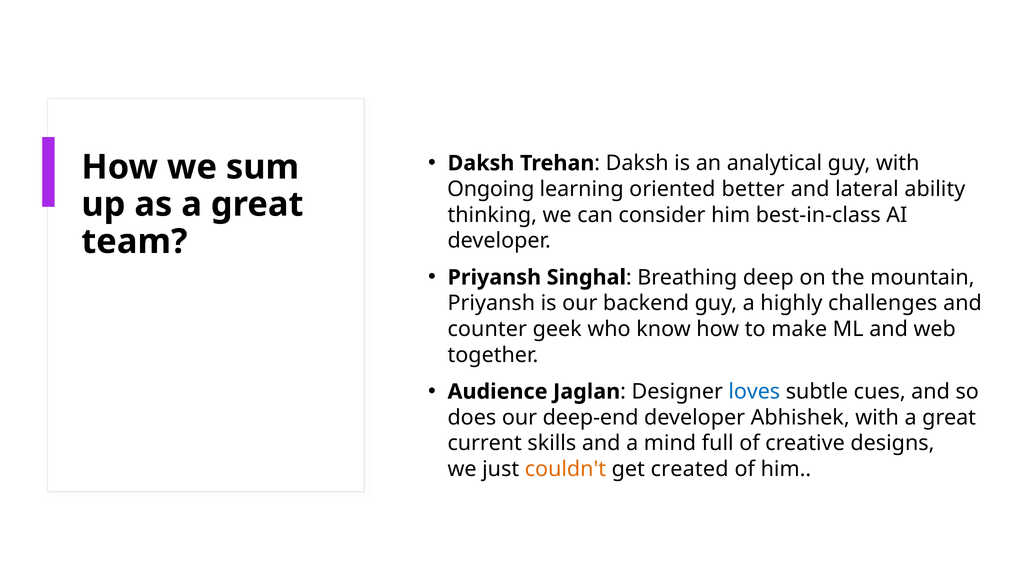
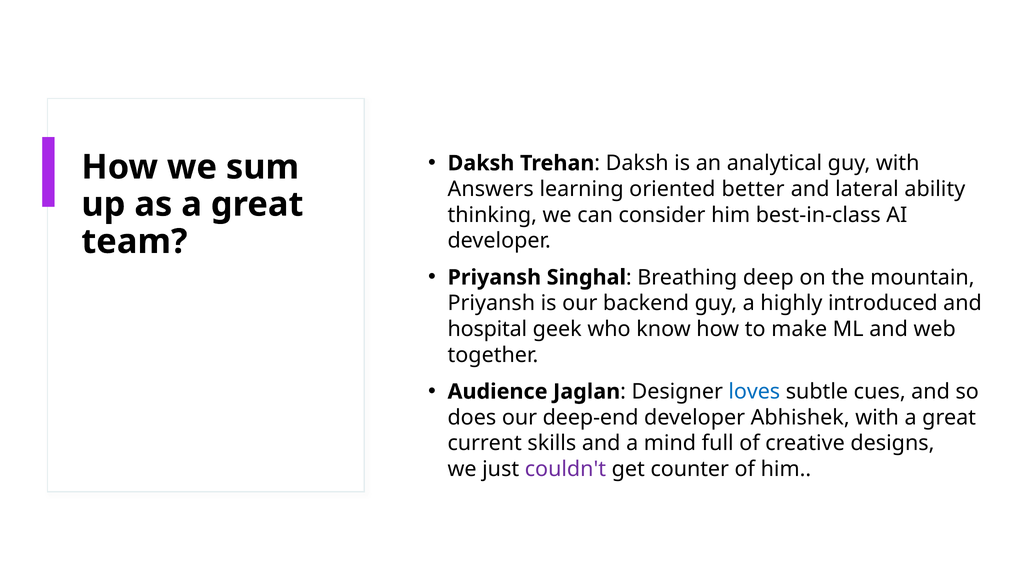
Ongoing: Ongoing -> Answers (491, 189)
challenges: challenges -> introduced (883, 303)
counter: counter -> hospital (487, 329)
couldn't colour: orange -> purple (565, 469)
created: created -> counter (690, 469)
